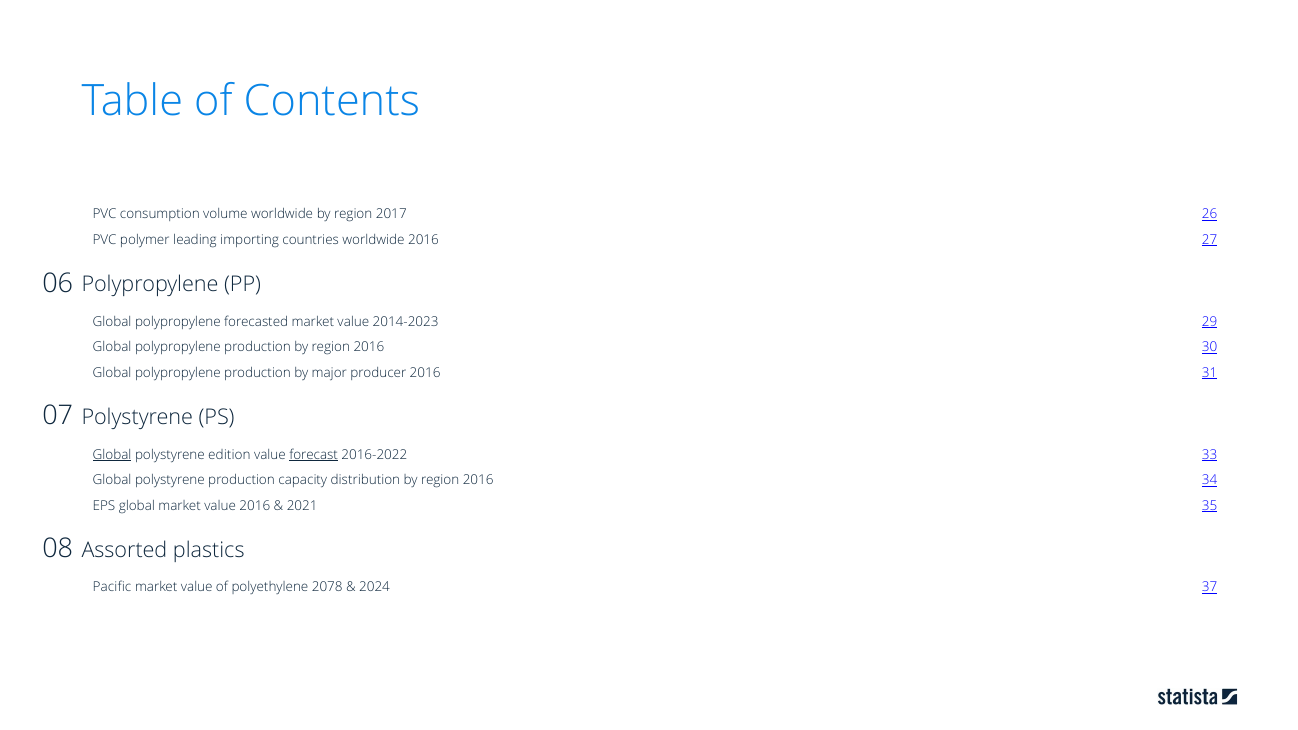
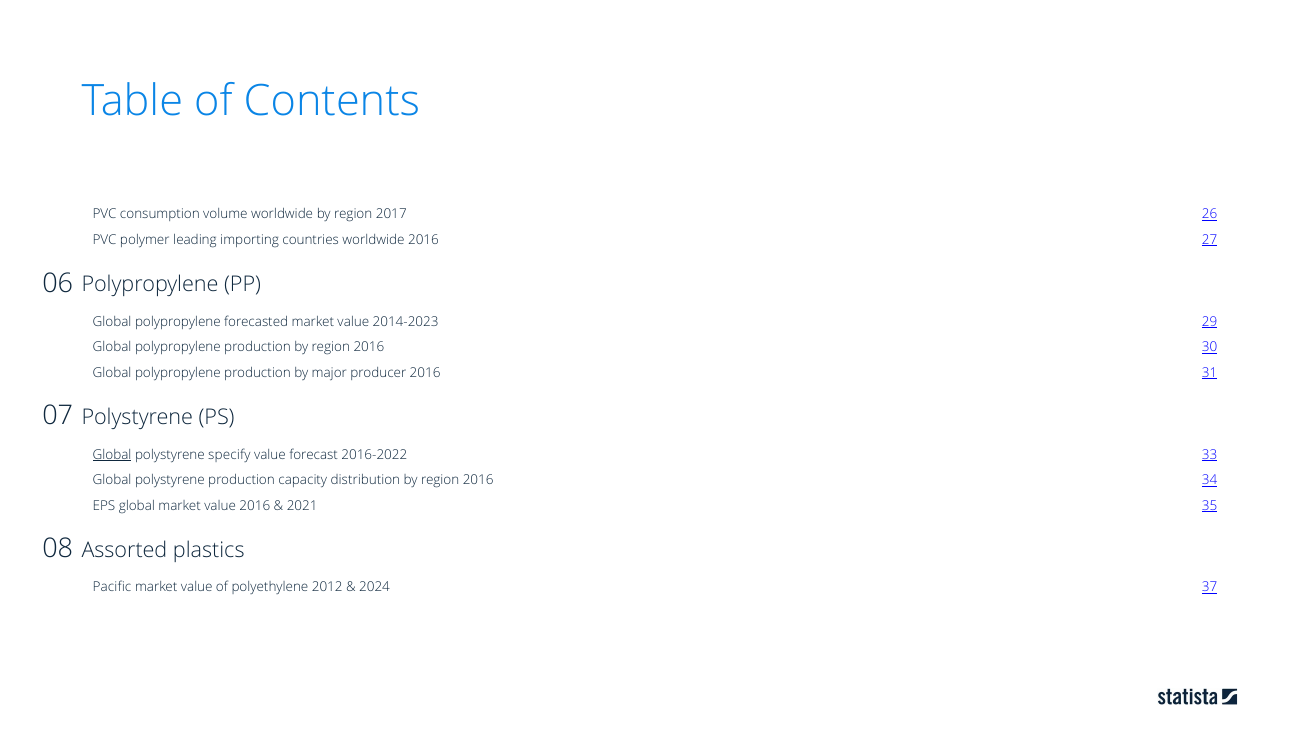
edition: edition -> specify (229, 455)
forecast underline: present -> none (314, 455)
2078: 2078 -> 2012 (327, 588)
